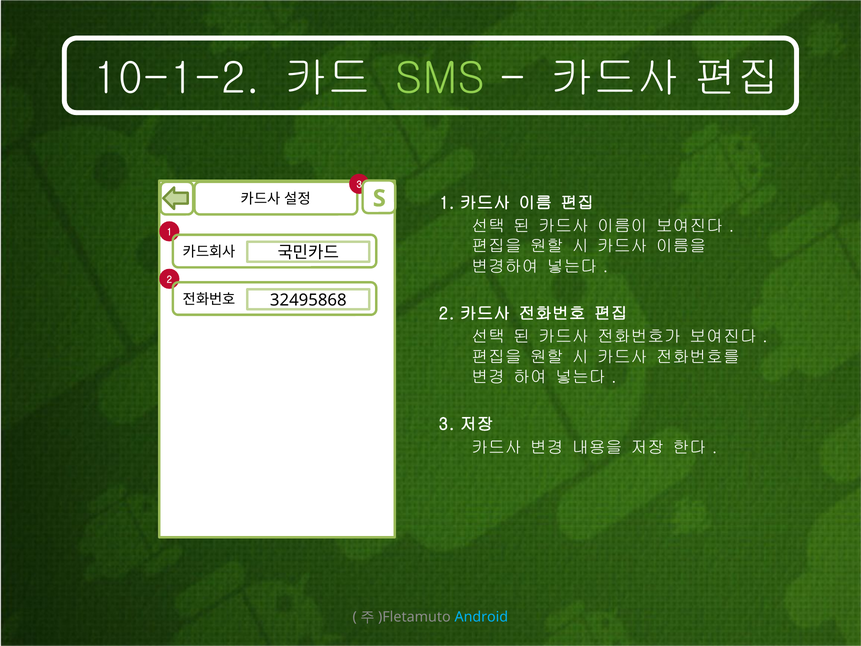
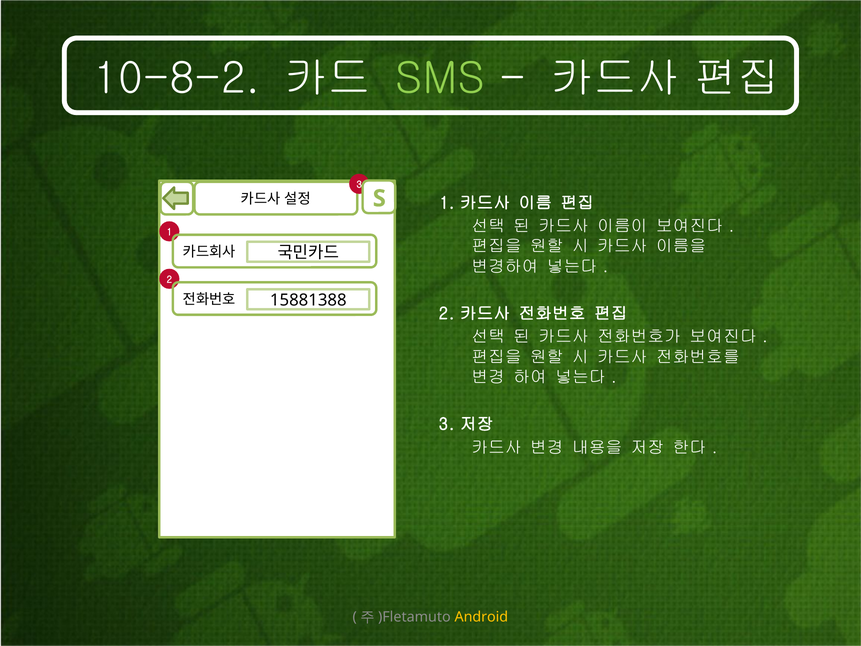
10-1-2: 10-1-2 -> 10-8-2 (177, 78)
32495868: 32495868 -> 15881388 (308, 300)
Android colour: light blue -> yellow (481, 617)
